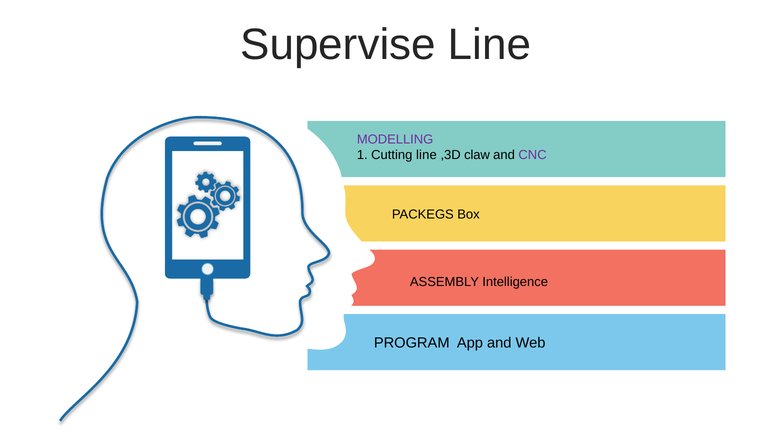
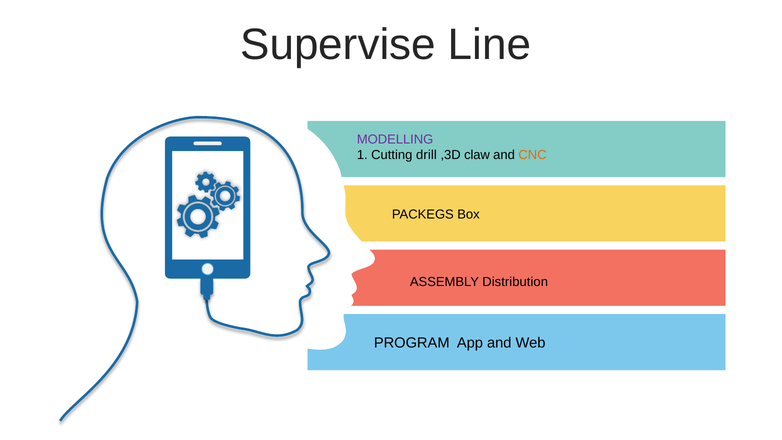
Cutting line: line -> drill (426, 155)
CNC colour: purple -> orange (533, 155)
Intelligence: Intelligence -> Distribution (515, 282)
